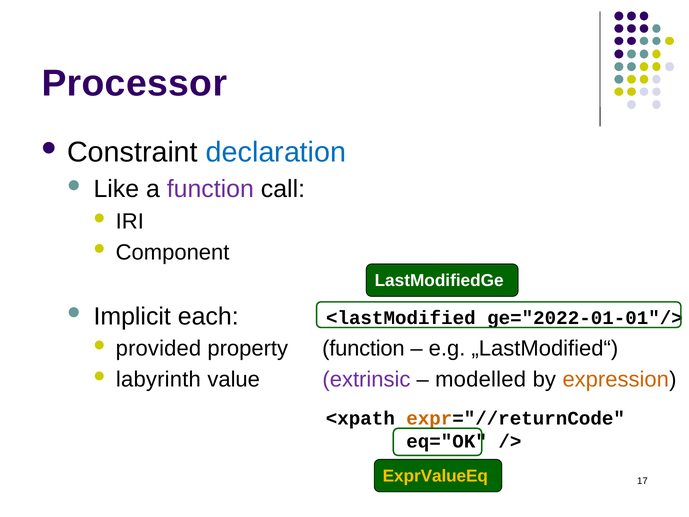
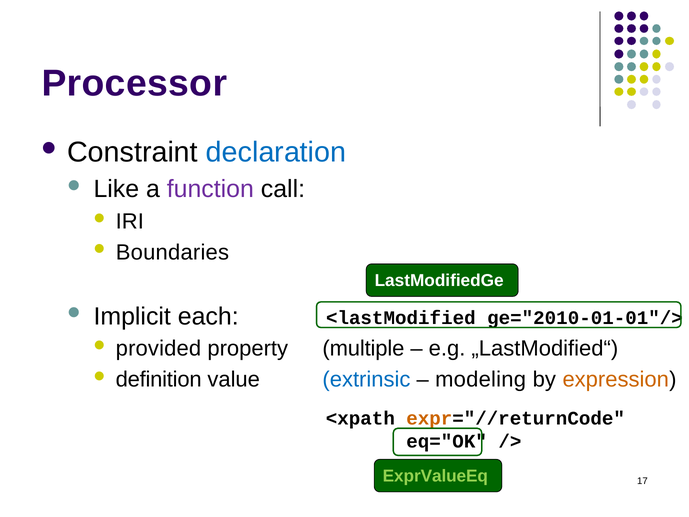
Component: Component -> Boundaries (172, 252)
ge="2022-01-01"/>: ge="2022-01-01"/> -> ge="2010-01-01"/> (585, 318)
property function: function -> multiple (363, 349)
labyrinth: labyrinth -> definition (159, 379)
extrinsic colour: purple -> blue (366, 379)
modelled: modelled -> modeling (481, 379)
ExprValueEq colour: yellow -> light green (435, 476)
